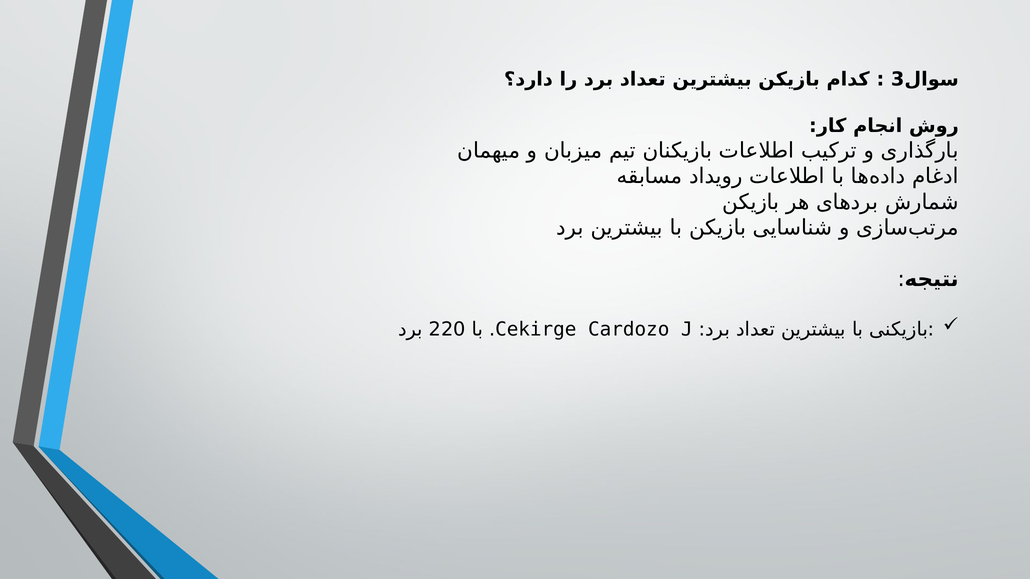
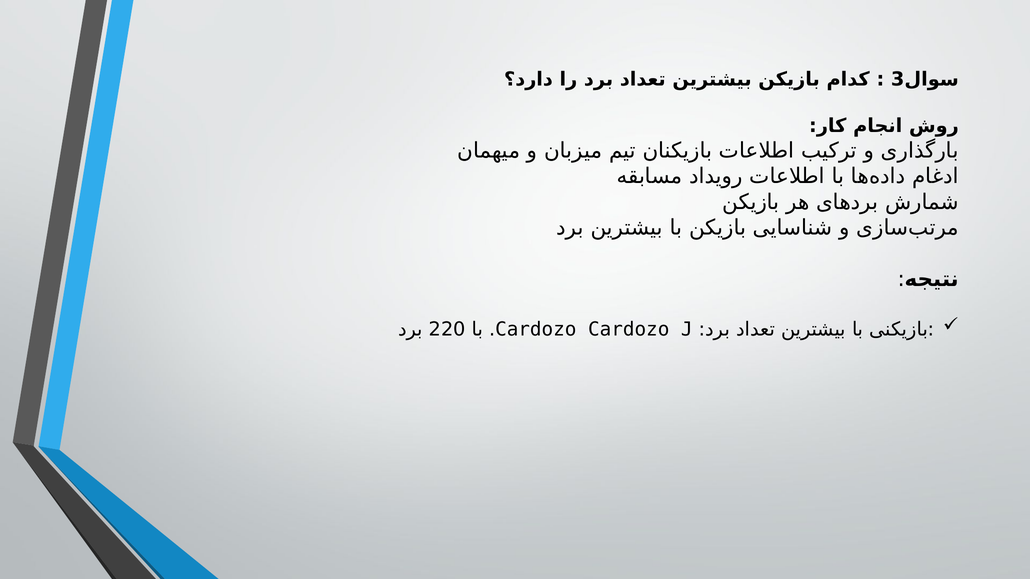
Cekirge: Cekirge -> Cardozo (536, 329)
